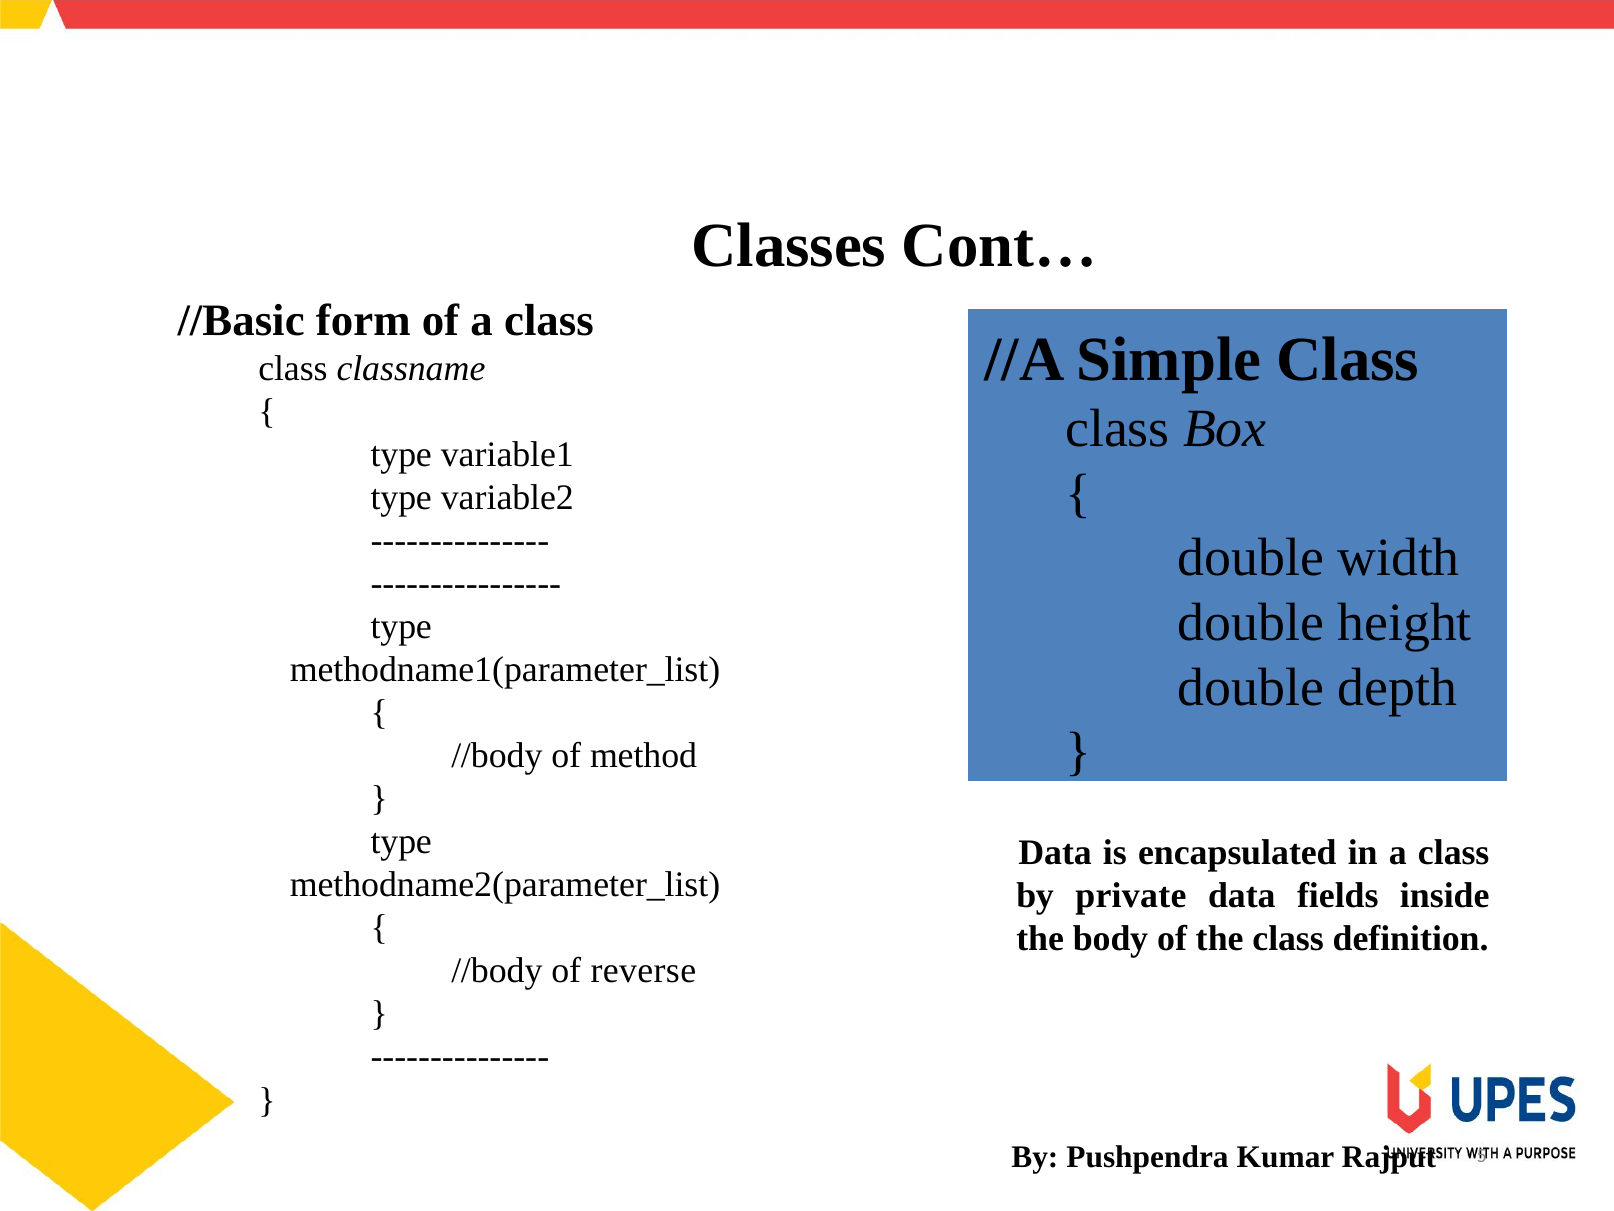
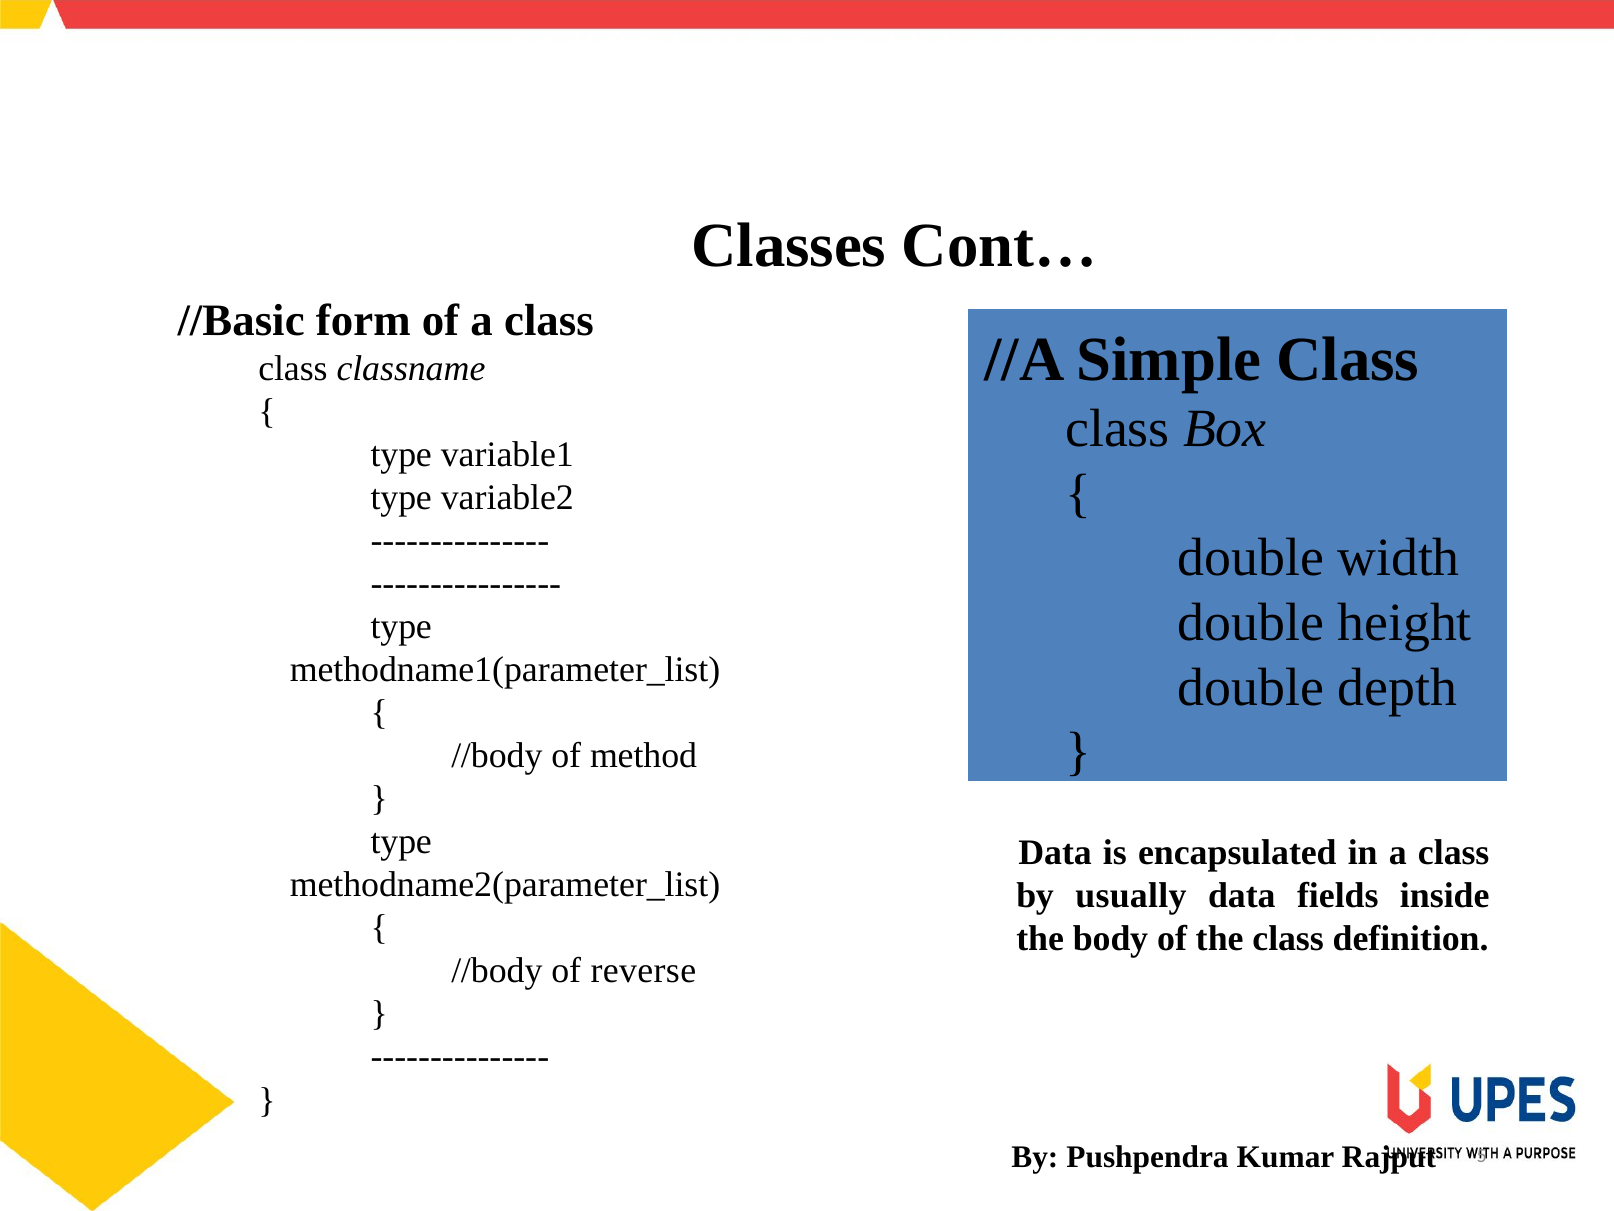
private: private -> usually (1131, 896)
